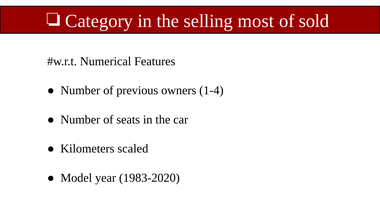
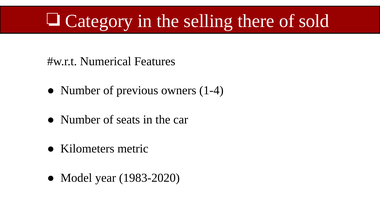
most: most -> there (256, 21)
scaled: scaled -> metric (133, 149)
